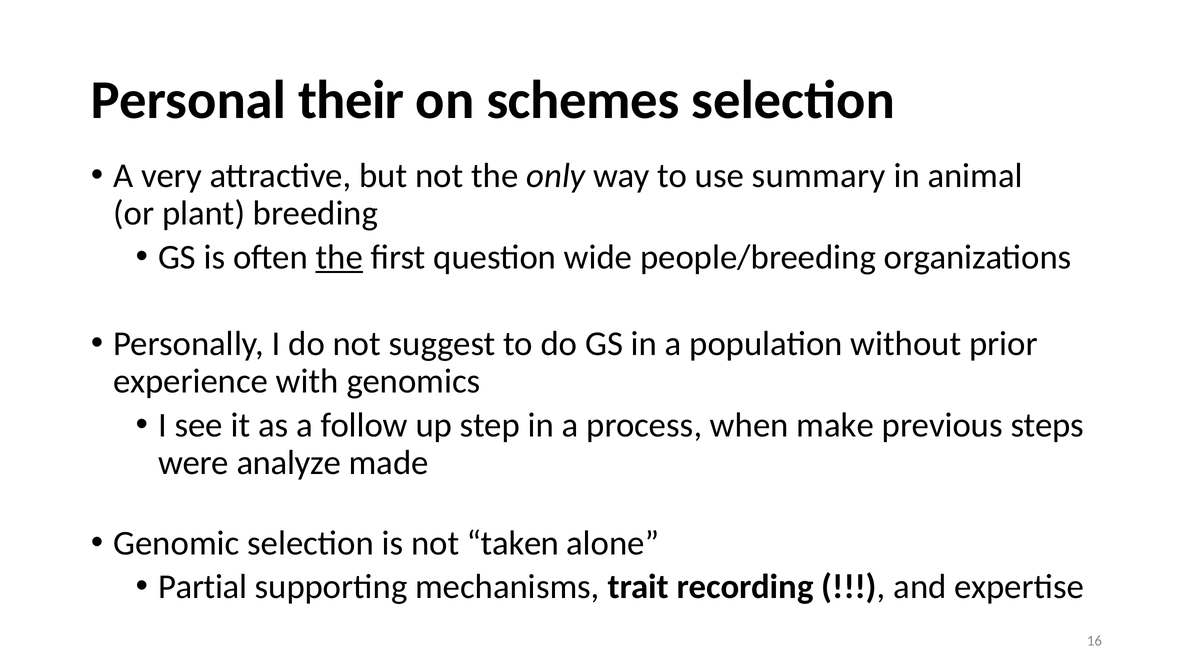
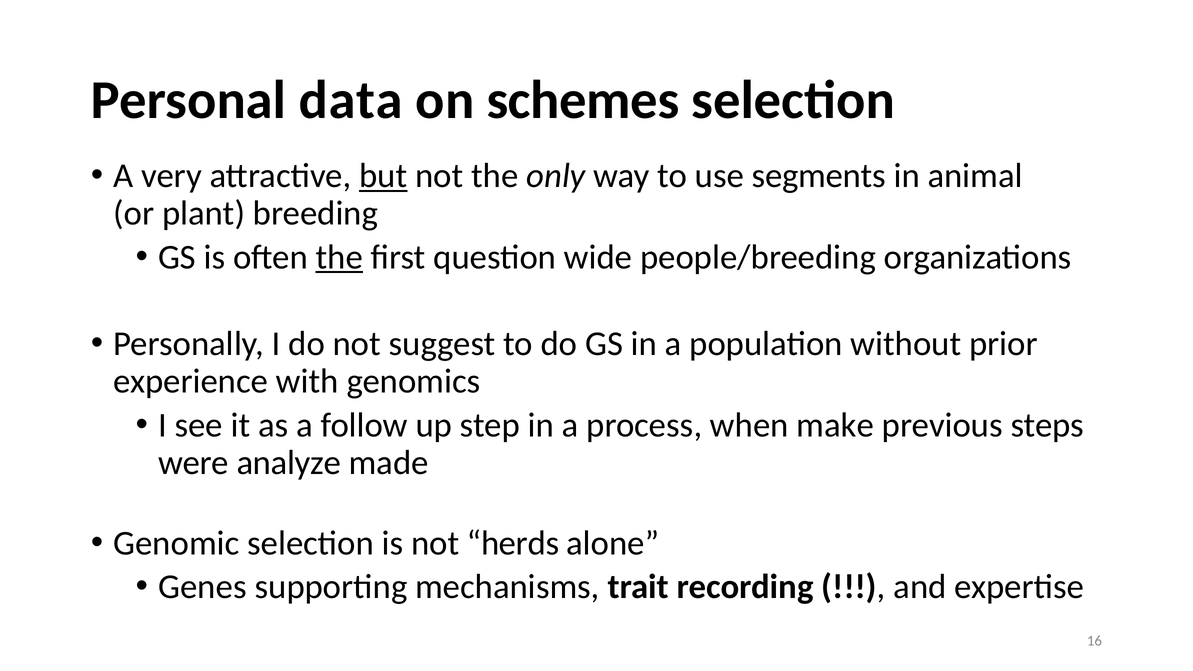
their: their -> data (351, 100)
but underline: none -> present (383, 176)
summary: summary -> segments (819, 176)
taken: taken -> herds (513, 543)
Partial: Partial -> Genes (202, 587)
